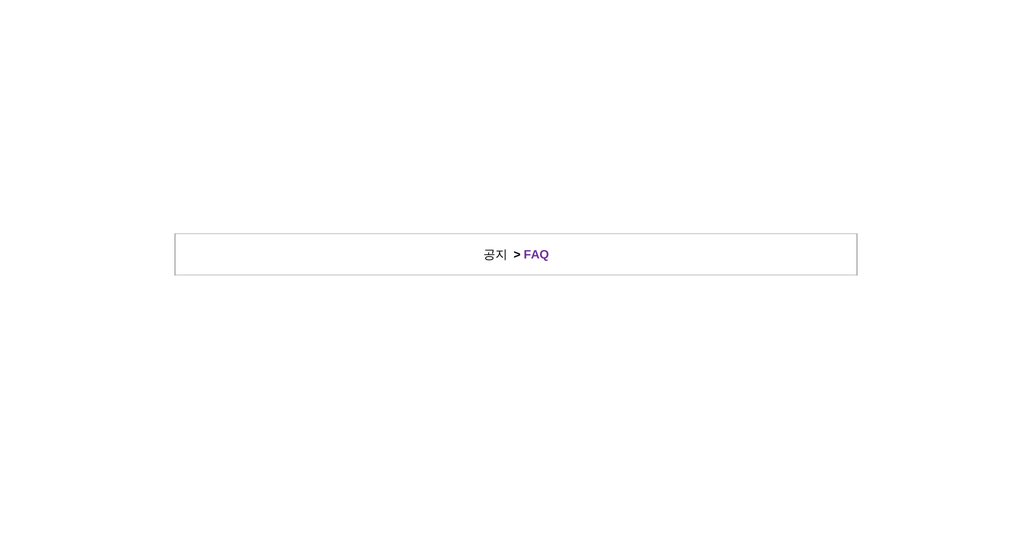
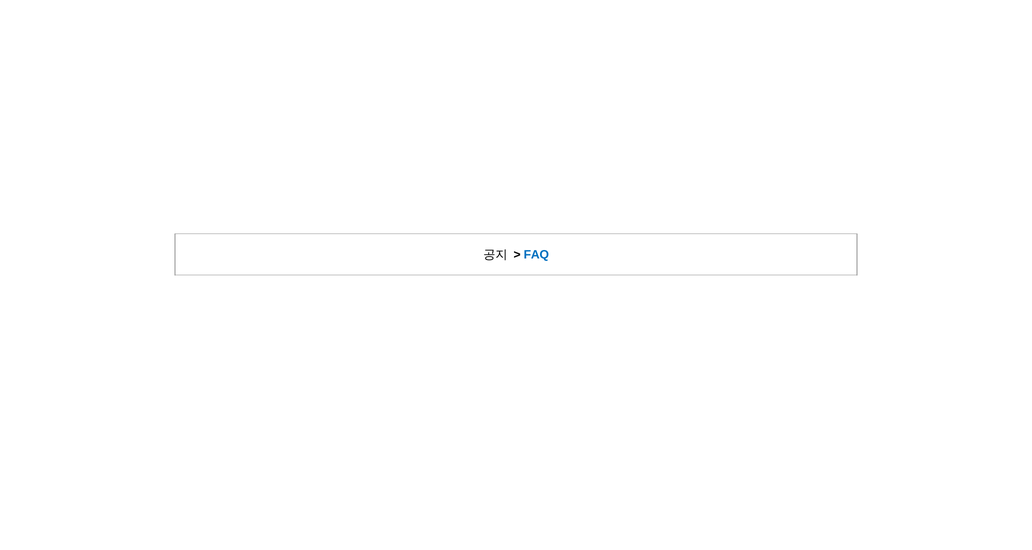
FAQ colour: purple -> blue (536, 255)
